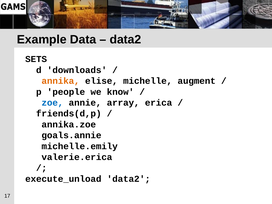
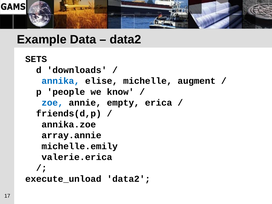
annika colour: orange -> blue (61, 81)
array: array -> empty (123, 103)
goals.annie: goals.annie -> array.annie (71, 135)
